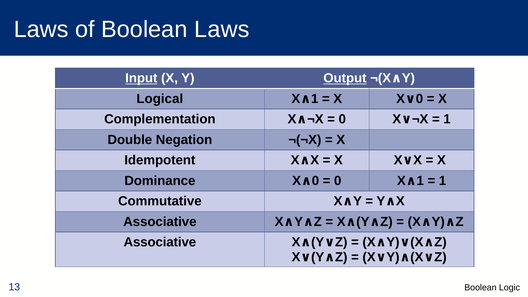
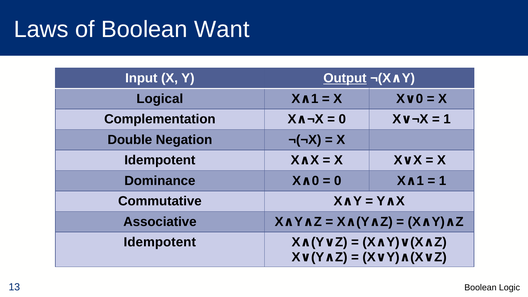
Boolean Laws: Laws -> Want (222, 29)
Input underline: present -> none (141, 78)
Associative: Associative -> Idempotent (160, 242)
